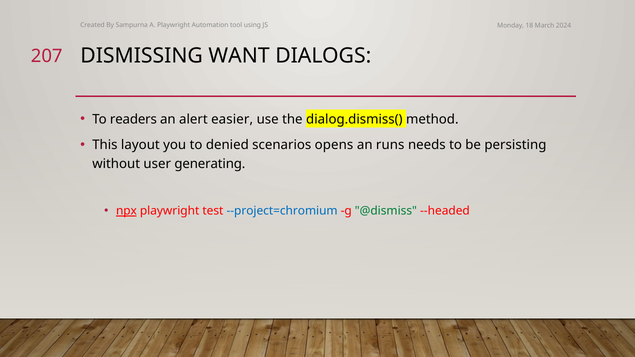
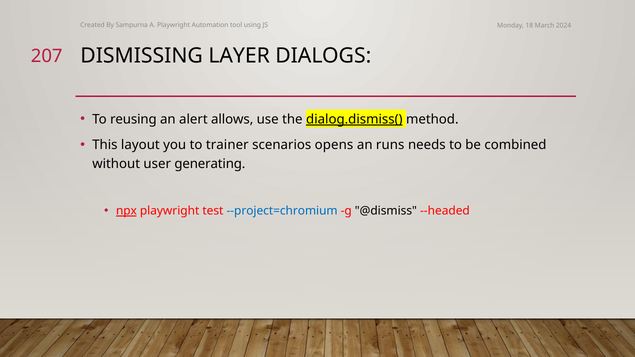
WANT: WANT -> LAYER (239, 56)
readers: readers -> reusing (133, 119)
easier: easier -> allows (232, 119)
dialog.dismiss( underline: none -> present (354, 119)
denied: denied -> trainer (227, 145)
persisting: persisting -> combined (515, 145)
@dismiss colour: green -> black (386, 211)
